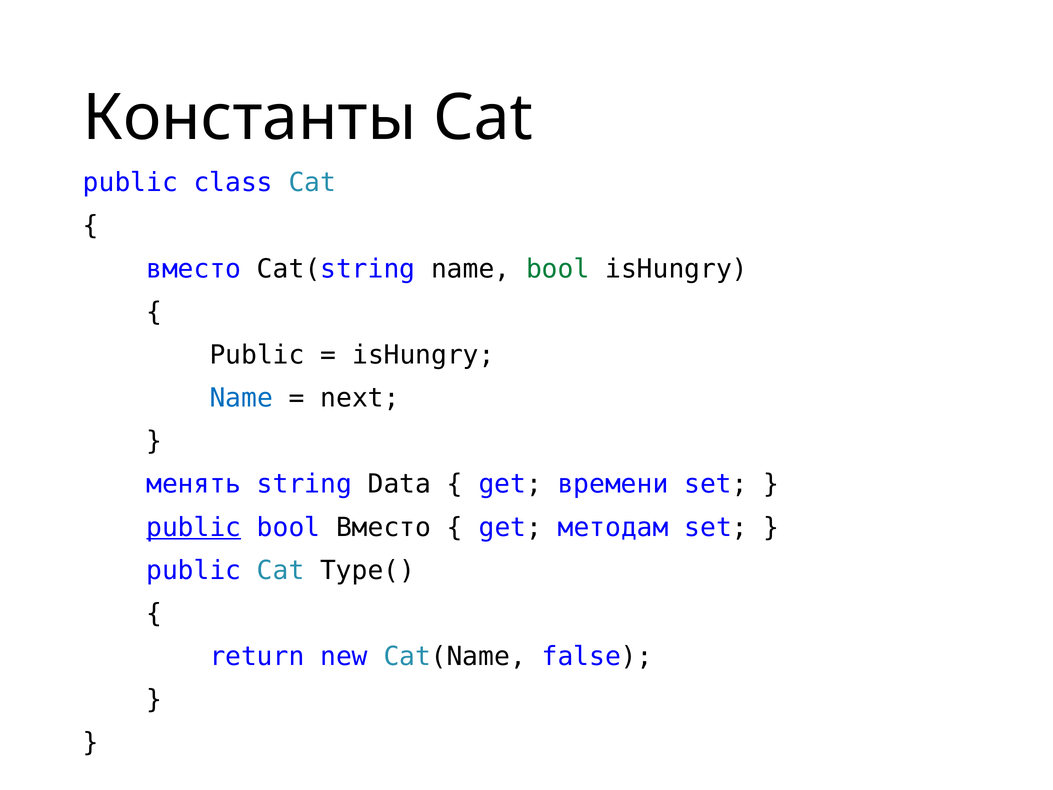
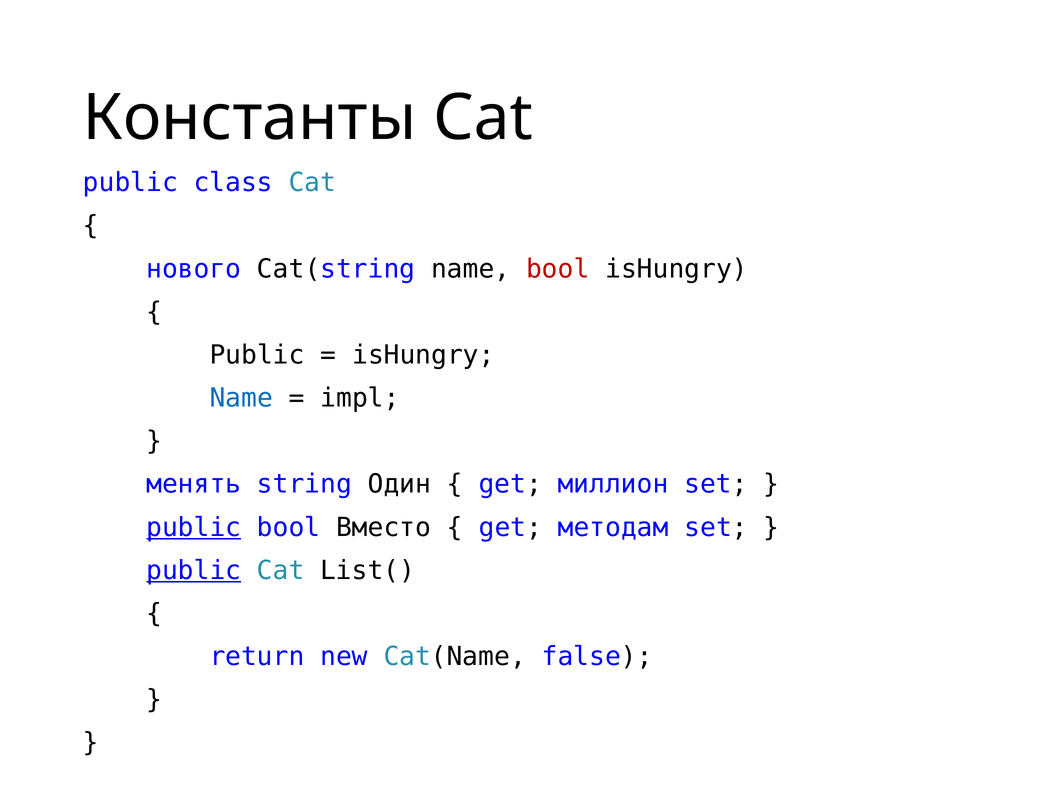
вместо: вместо -> нового (194, 269)
bool colour: green -> red (558, 269)
next: next -> impl (360, 398)
Data: Data -> Один (399, 484)
времени: времени -> миллион (613, 484)
public underline: none -> present (194, 570)
Type(: Type( -> List( (368, 570)
